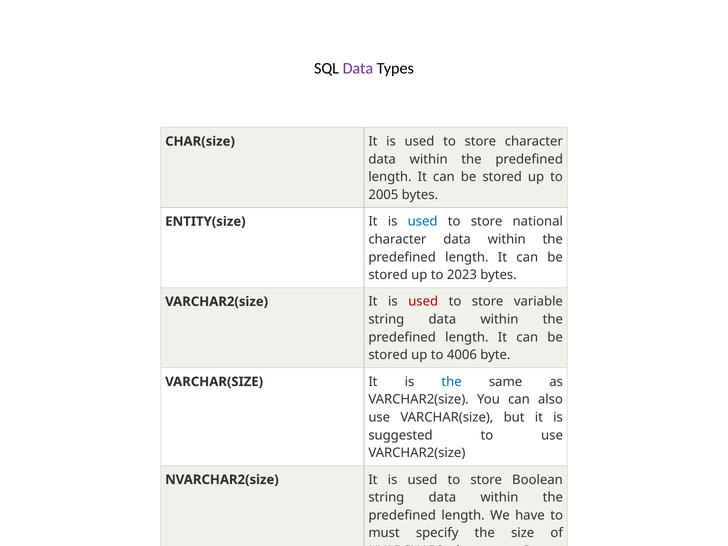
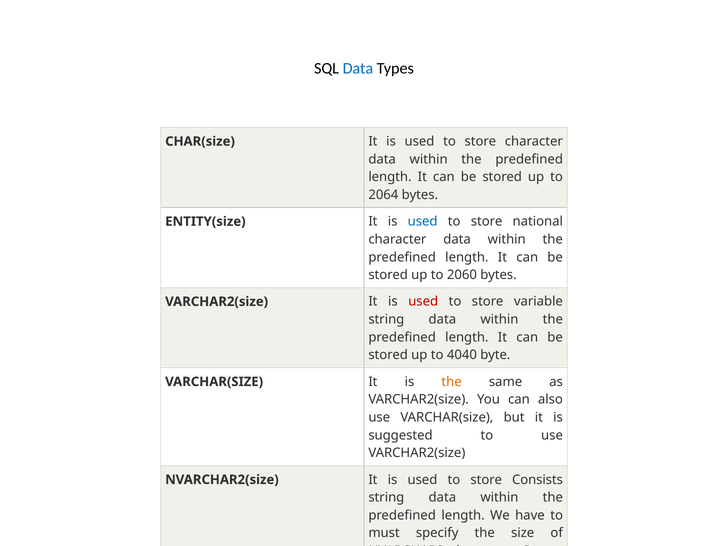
Data colour: purple -> blue (358, 68)
2005: 2005 -> 2064 (383, 195)
2023: 2023 -> 2060 (462, 275)
4006: 4006 -> 4040 (462, 355)
the colour: blue -> orange (452, 382)
Boolean: Boolean -> Consists (538, 480)
